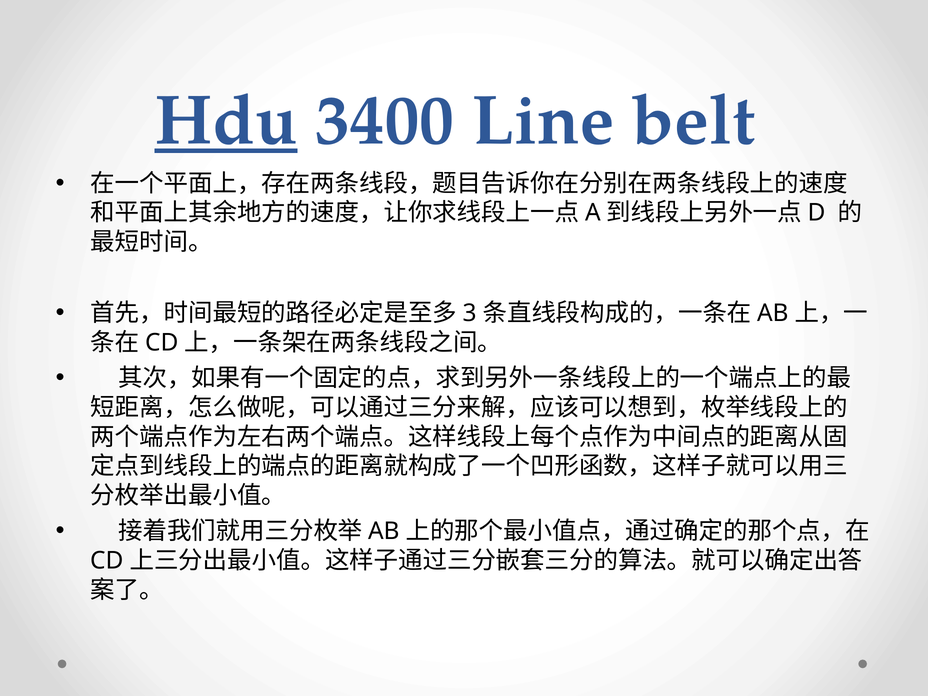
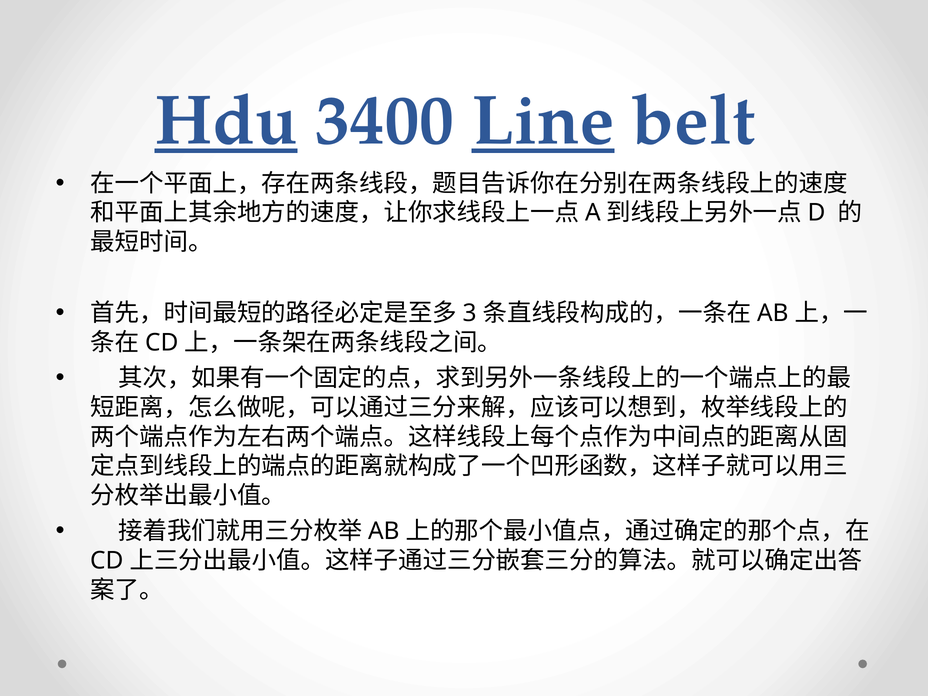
Line underline: none -> present (543, 121)
